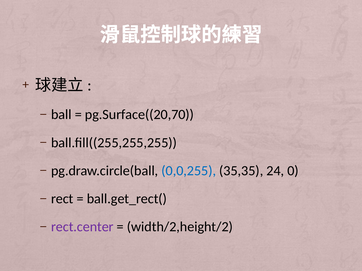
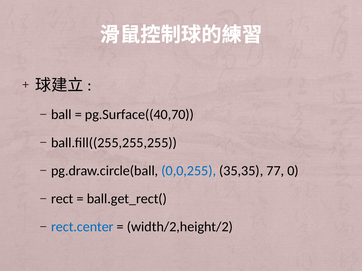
pg.Surface((20,70: pg.Surface((20,70 -> pg.Surface((40,70 (139, 115)
24: 24 -> 77 (275, 171)
rect.center colour: purple -> blue (82, 227)
